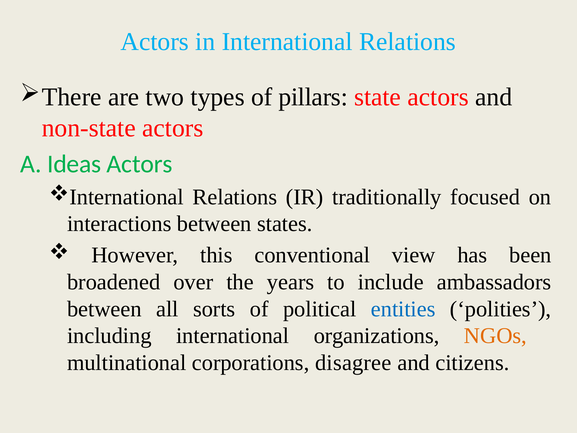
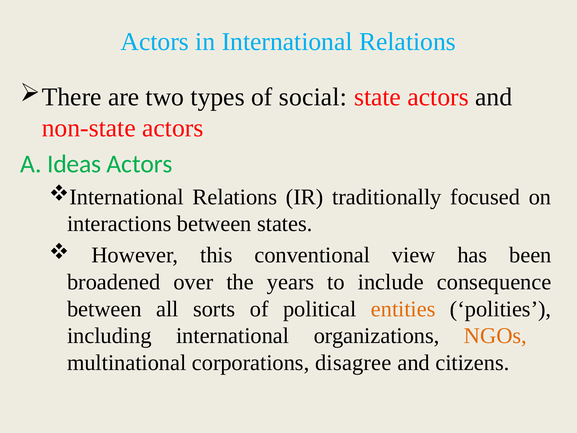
pillars: pillars -> social (313, 97)
ambassadors: ambassadors -> consequence (494, 282)
entities colour: blue -> orange (403, 309)
